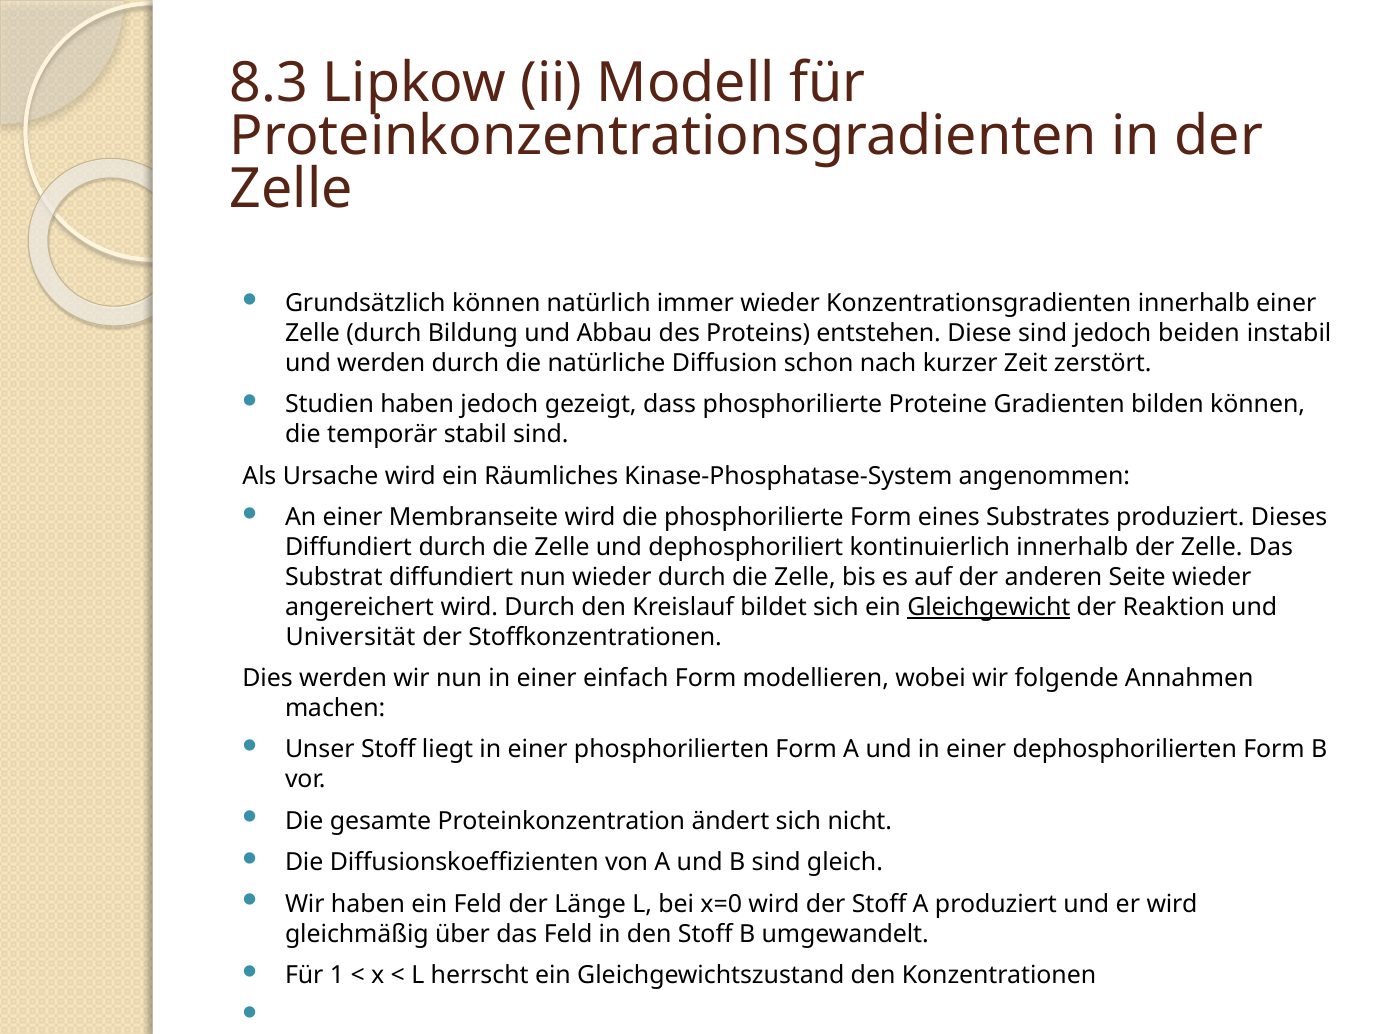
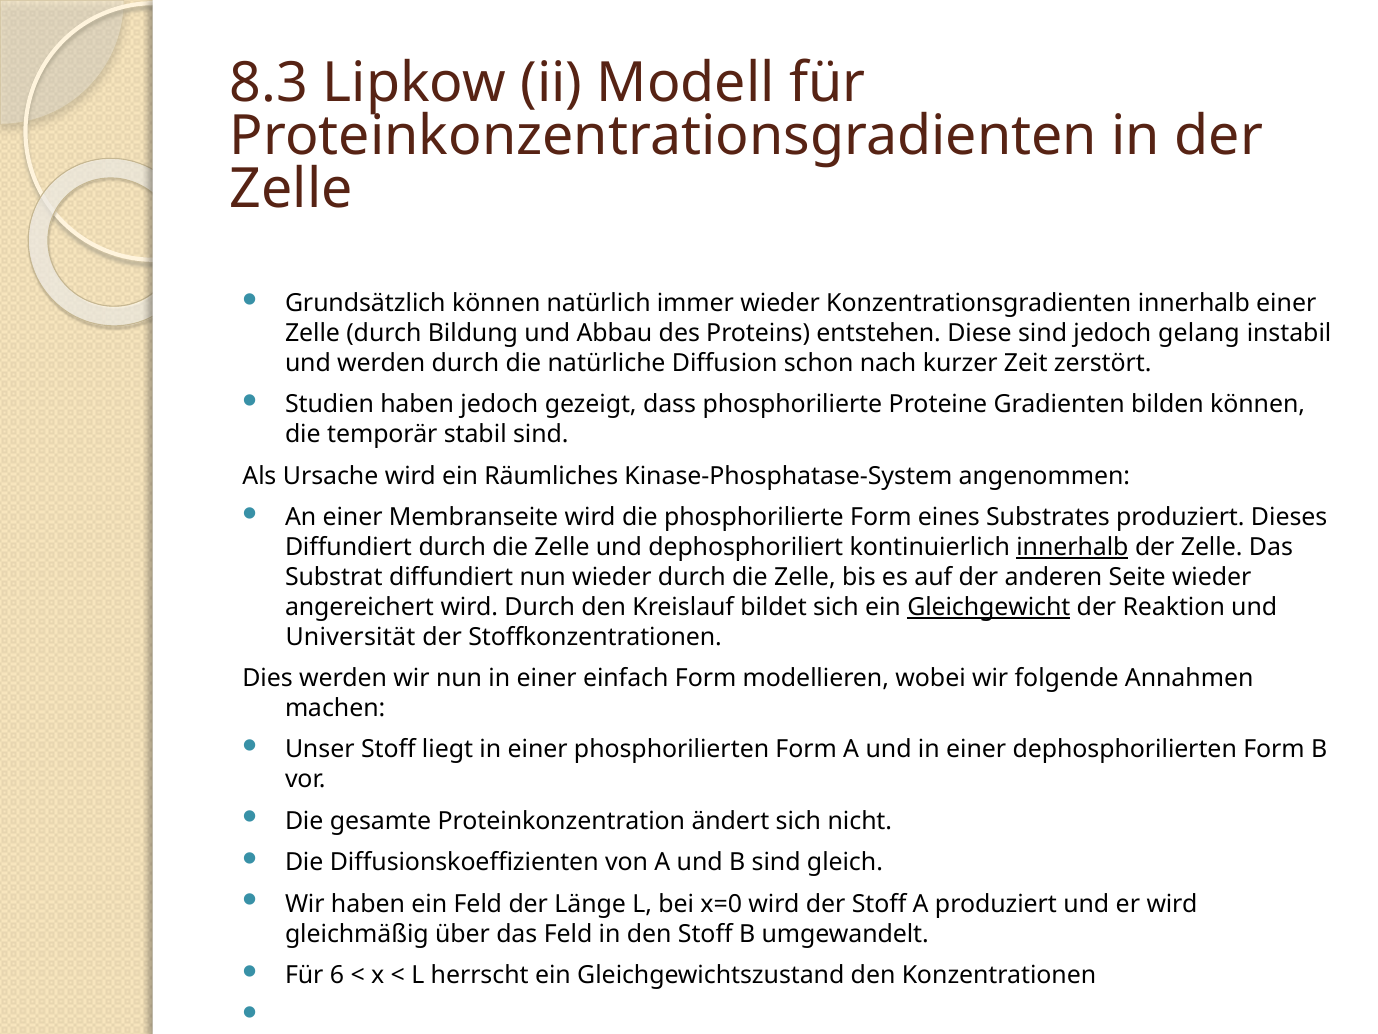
beiden: beiden -> gelang (1199, 333)
innerhalb underline: none -> present (1072, 547)
1: 1 -> 6 (337, 975)
